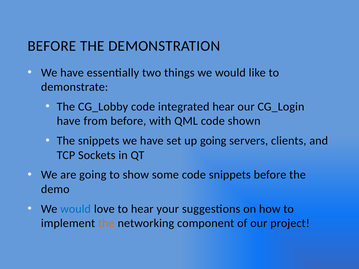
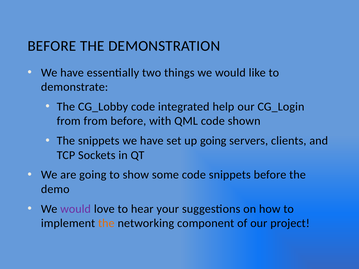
integrated hear: hear -> help (223, 107)
have: have -> from (69, 121)
would colour: blue -> purple (76, 209)
